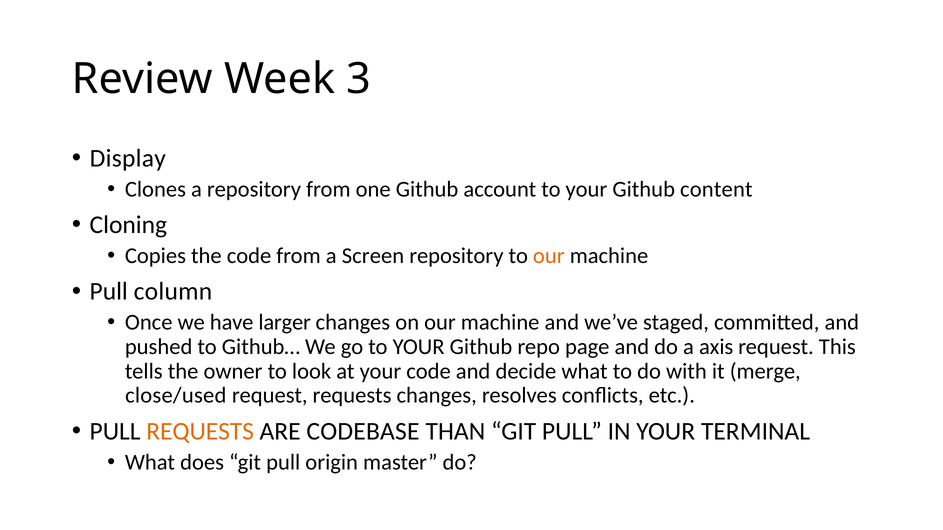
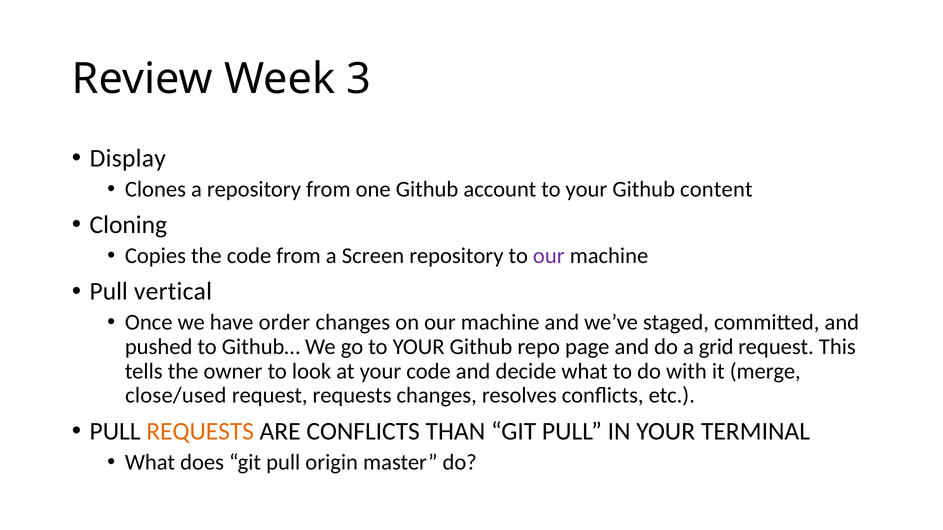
our colour: orange -> purple (549, 256)
column: column -> vertical (173, 292)
larger: larger -> order (284, 323)
axis: axis -> grid (716, 347)
ARE CODEBASE: CODEBASE -> CONFLICTS (363, 432)
